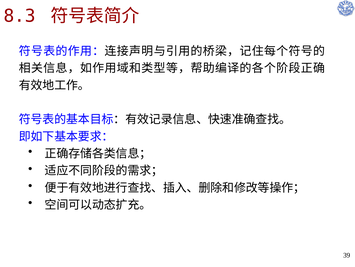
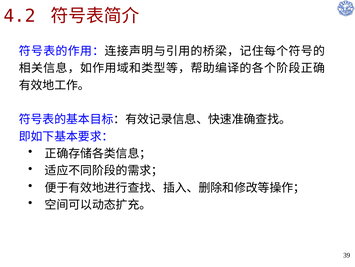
8.3: 8.3 -> 4.2 (20, 16)
